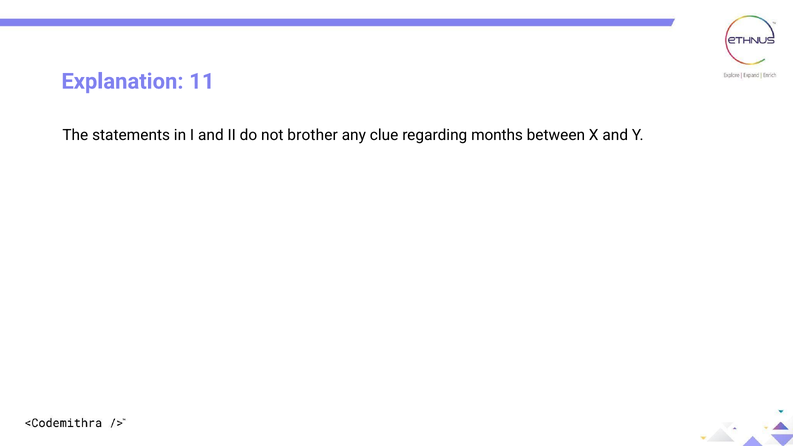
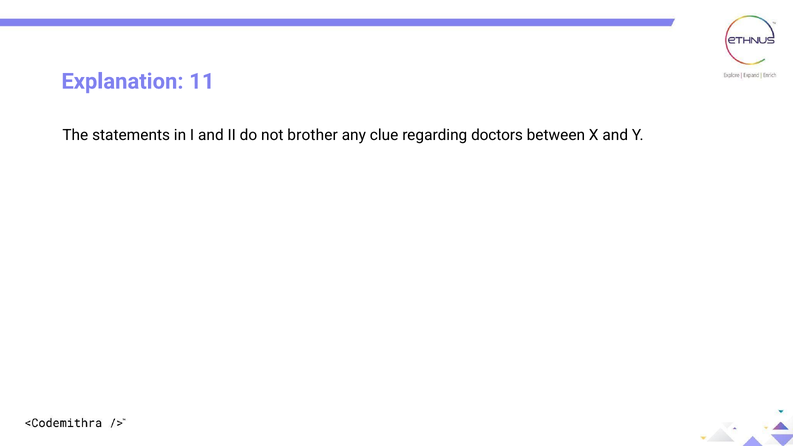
months: months -> doctors (497, 135)
